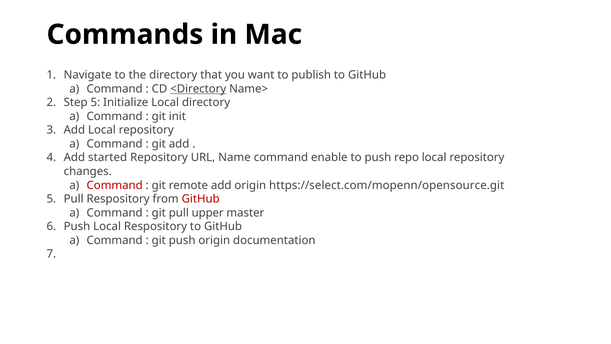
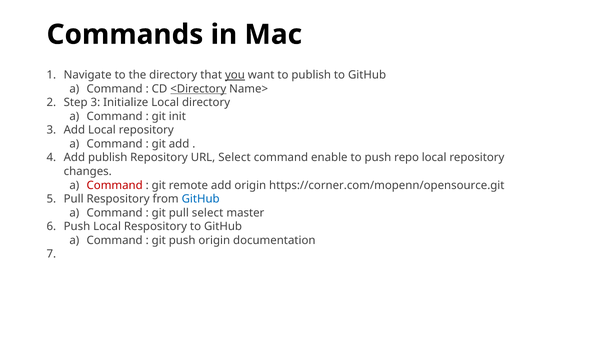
you underline: none -> present (235, 75)
Step 5: 5 -> 3 (95, 103)
Add started: started -> publish (108, 158)
URL Name: Name -> Select (234, 158)
https://select.com/mopenn/opensource.git: https://select.com/mopenn/opensource.git -> https://corner.com/mopenn/opensource.git (387, 185)
GitHub colour: red -> blue (201, 199)
pull upper: upper -> select (208, 213)
